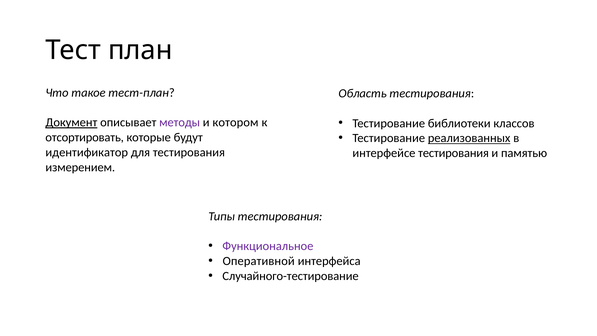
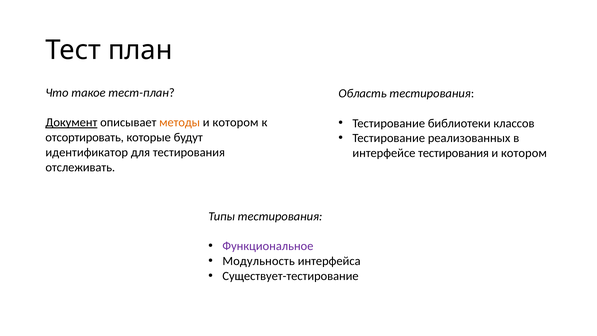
методы colour: purple -> orange (180, 122)
реализованных underline: present -> none (469, 138)
памятью: памятью -> котором (524, 153)
измерением: измерением -> отслеживать (80, 167)
Оперативной: Оперативной -> Модульность (259, 261)
Случайного-тестирование: Случайного-тестирование -> Существует-тестирование (290, 276)
